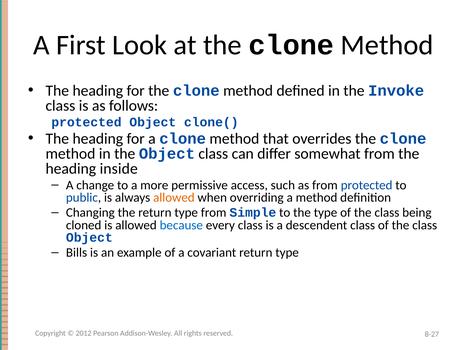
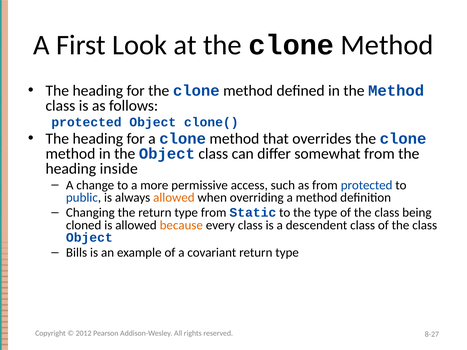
the Invoke: Invoke -> Method (396, 91)
Simple: Simple -> Static (253, 213)
because colour: blue -> orange (181, 225)
